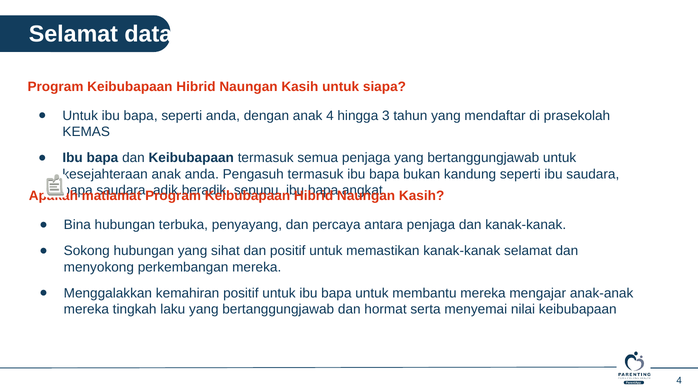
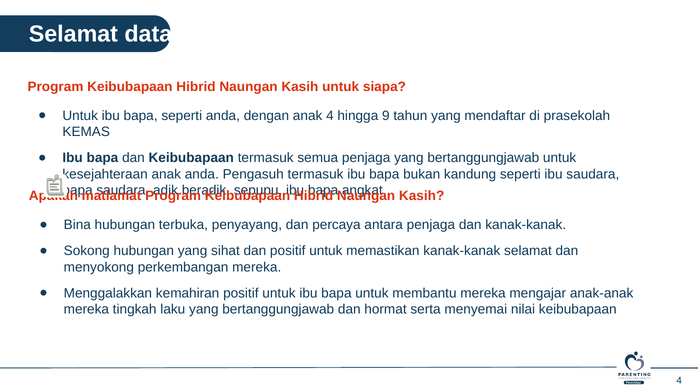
3: 3 -> 9 (386, 116)
